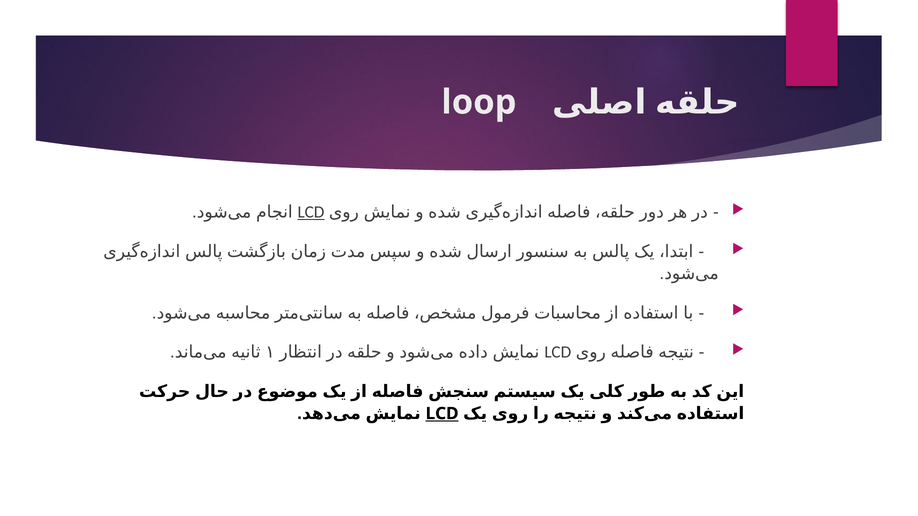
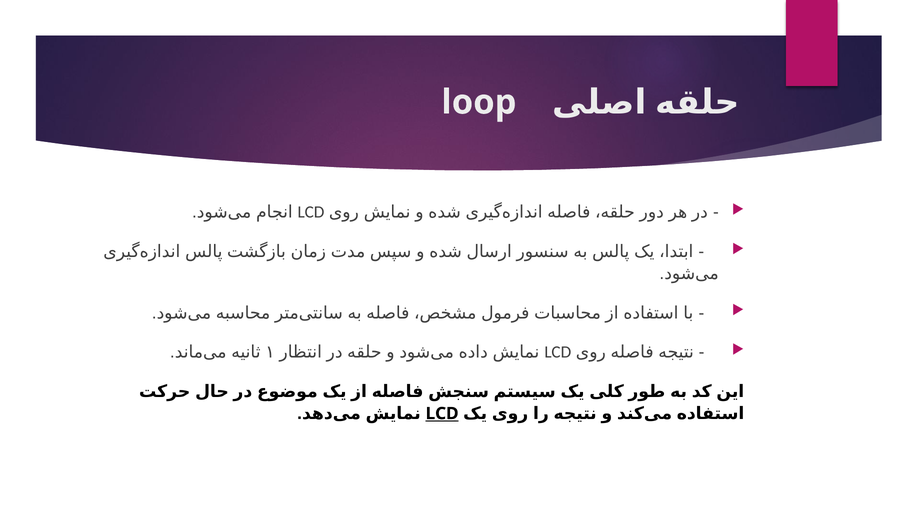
LCD underline: present -> none (311, 212)
